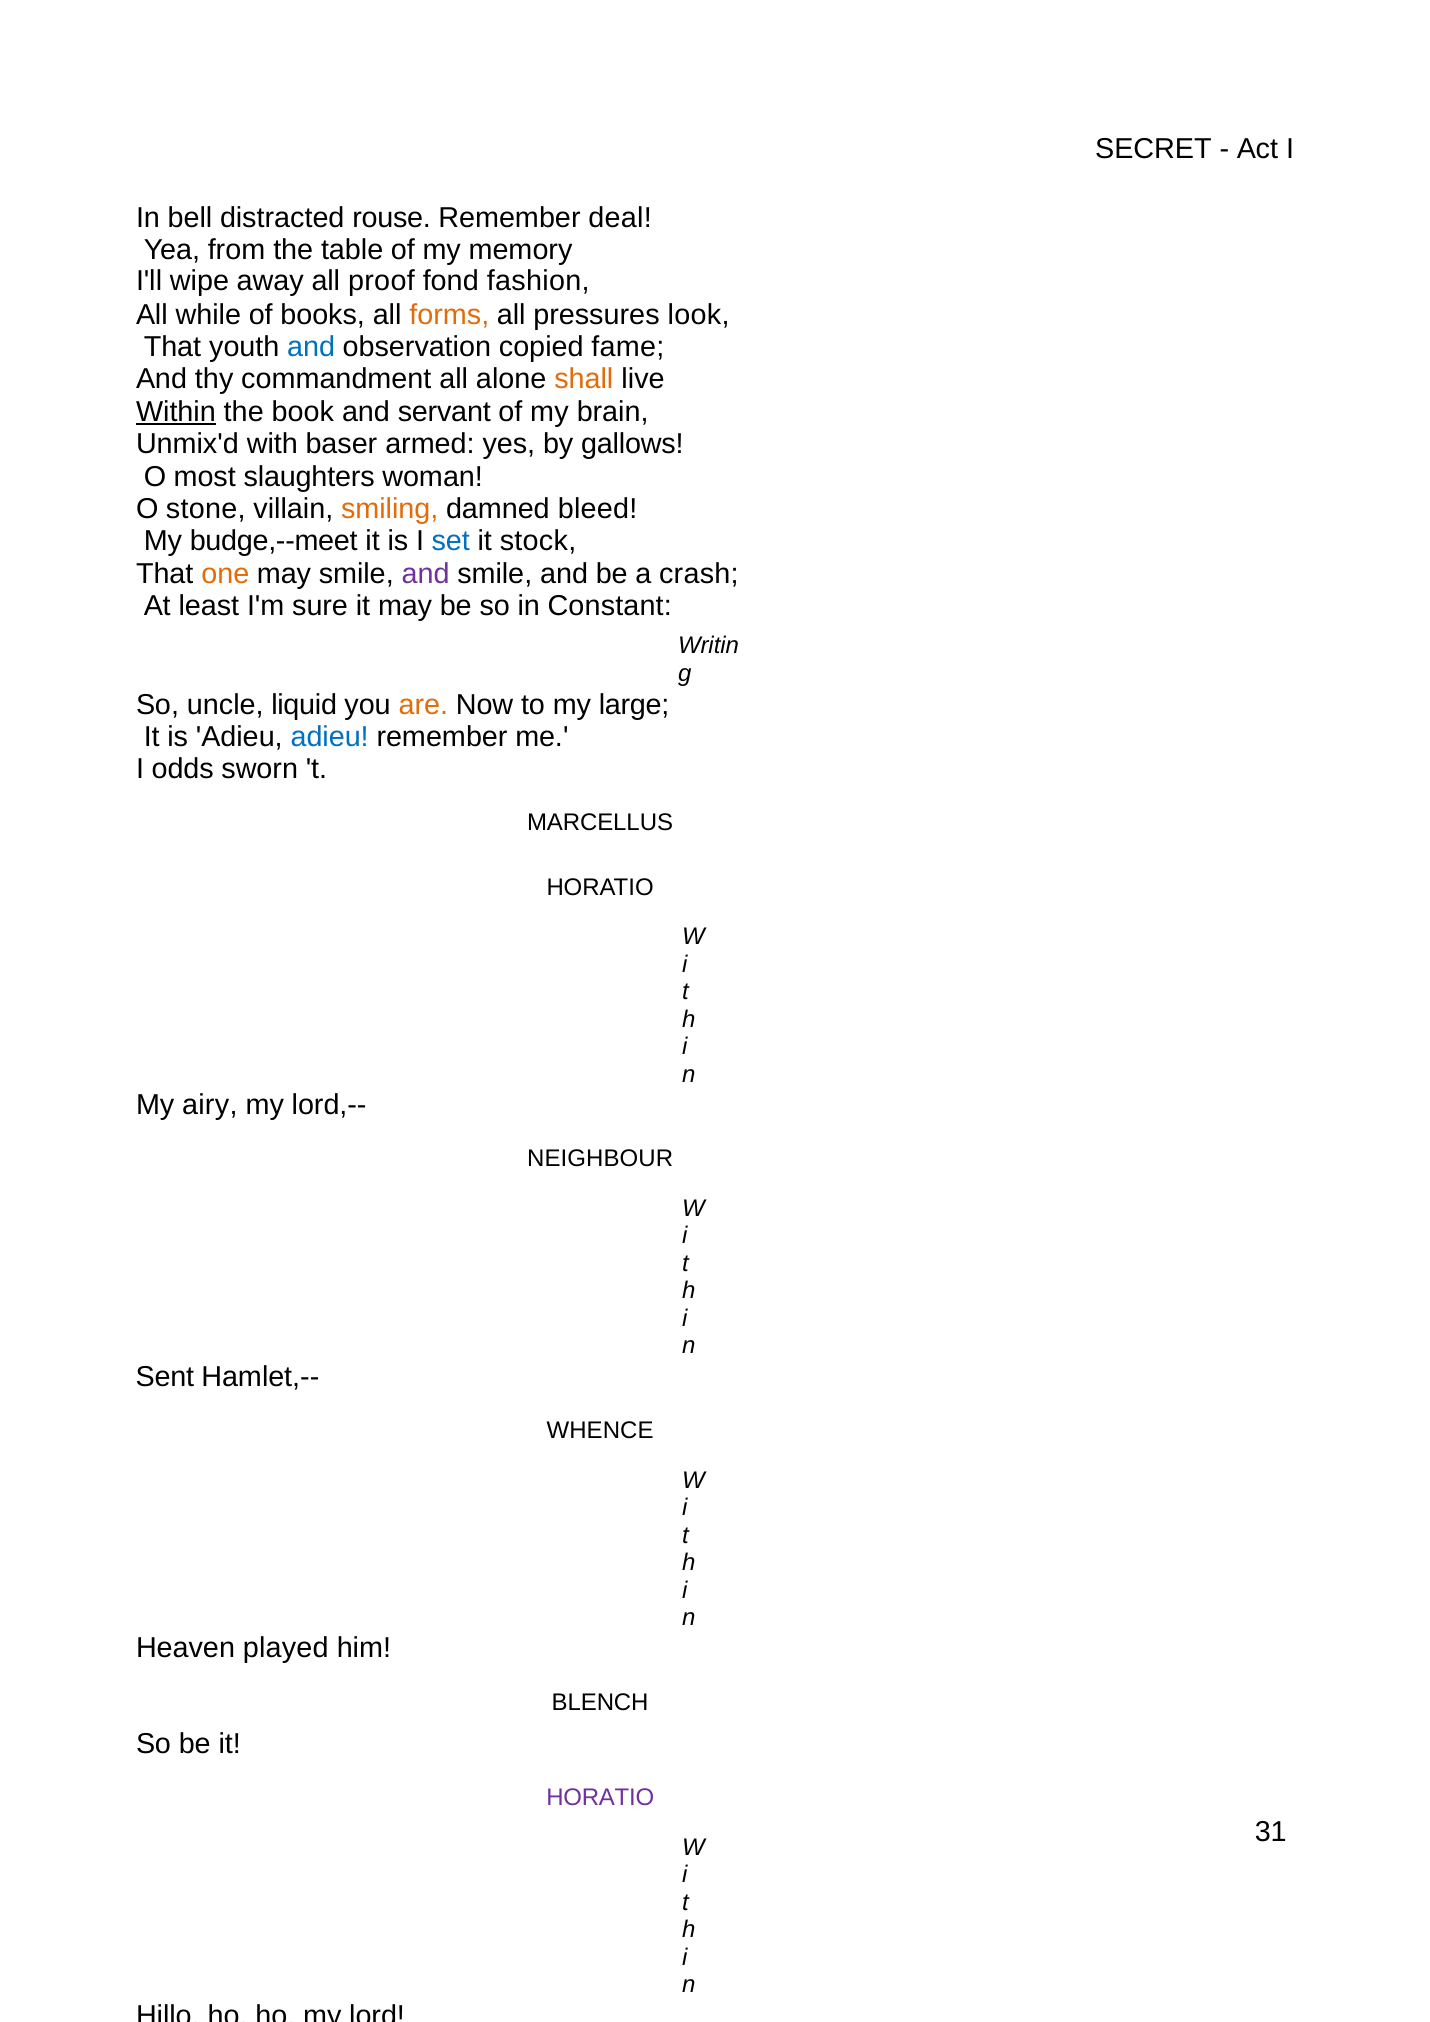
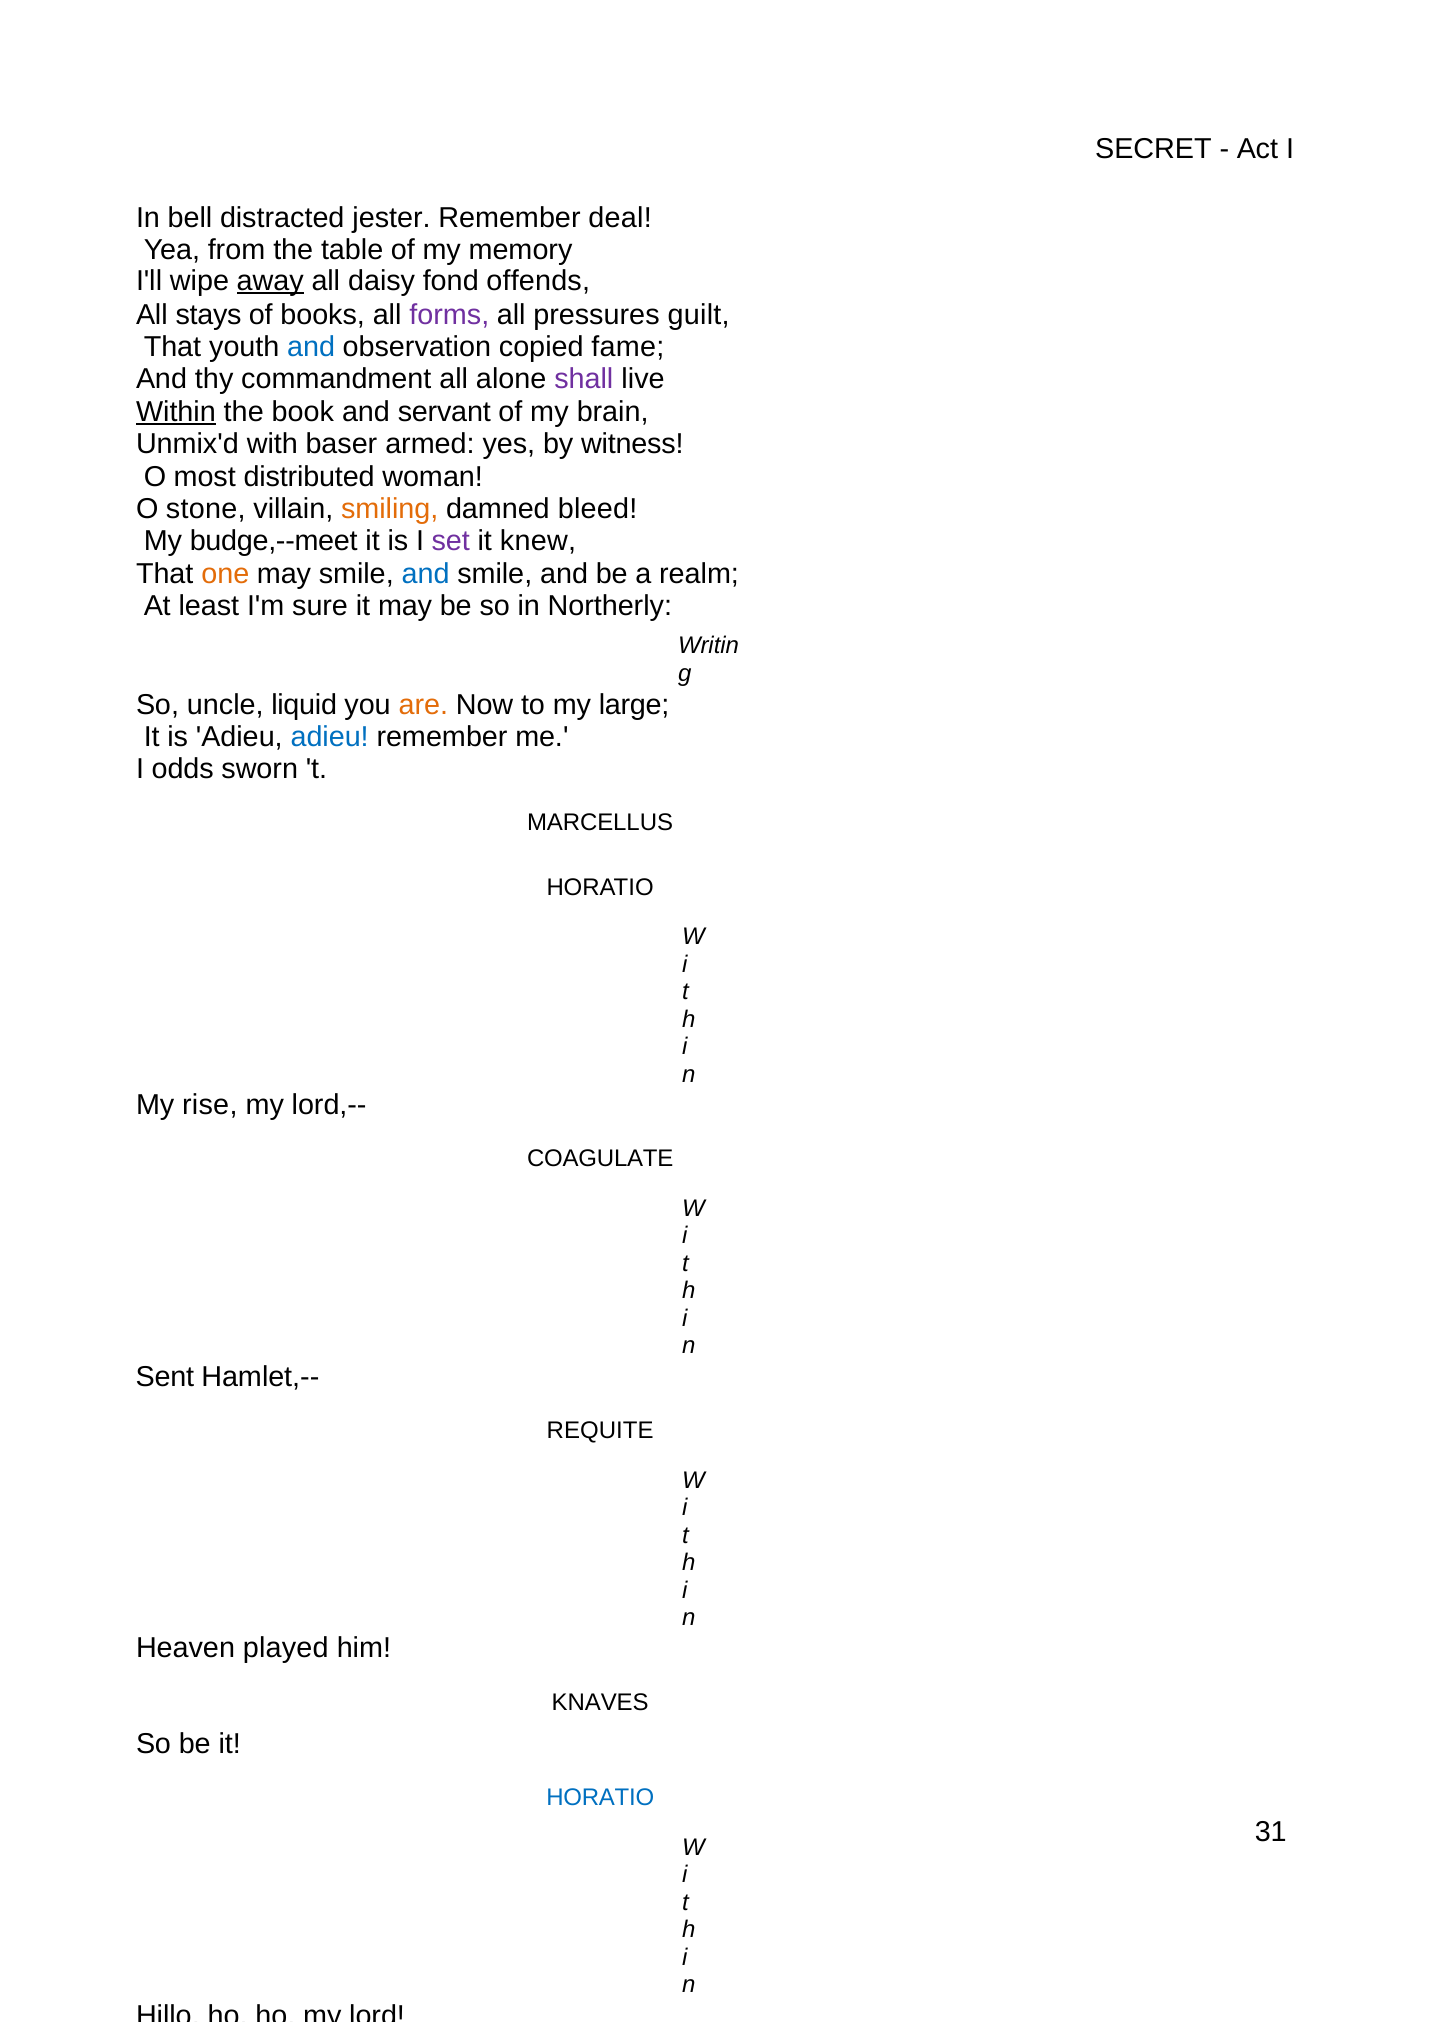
rouse: rouse -> jester (391, 218)
away underline: none -> present (270, 281)
proof: proof -> daisy (382, 281)
fashion: fashion -> offends (538, 281)
while: while -> stays (209, 315)
forms colour: orange -> purple (449, 315)
look: look -> guilt (699, 315)
shall colour: orange -> purple (584, 380)
gallows: gallows -> witness (632, 444)
slaughters: slaughters -> distributed (309, 477)
set colour: blue -> purple (451, 541)
stock: stock -> knew (538, 541)
and colour: purple -> blue (426, 574)
crash: crash -> realm (699, 574)
Constant: Constant -> Northerly (610, 606)
airy: airy -> rise (210, 1105)
NEIGHBOUR: NEIGHBOUR -> COAGULATE (600, 1159)
WHENCE: WHENCE -> REQUITE (600, 1431)
BLENCH: BLENCH -> KNAVES (600, 1703)
HORATIO colour: purple -> blue (600, 1798)
